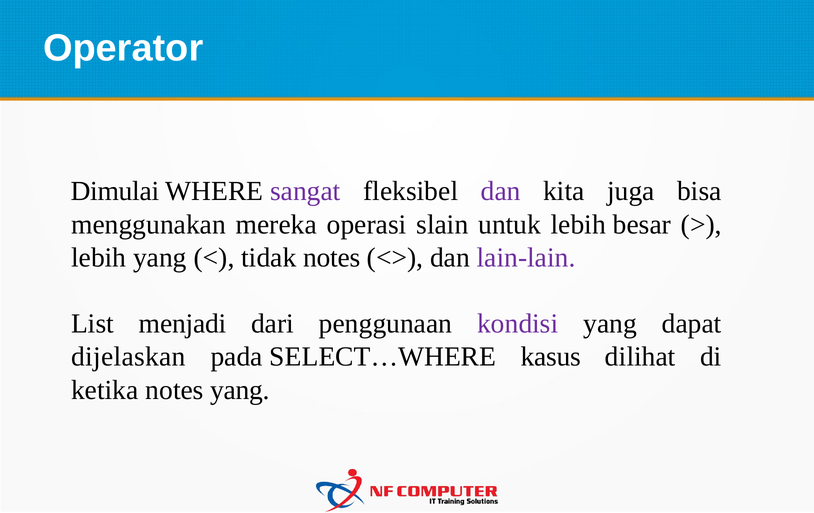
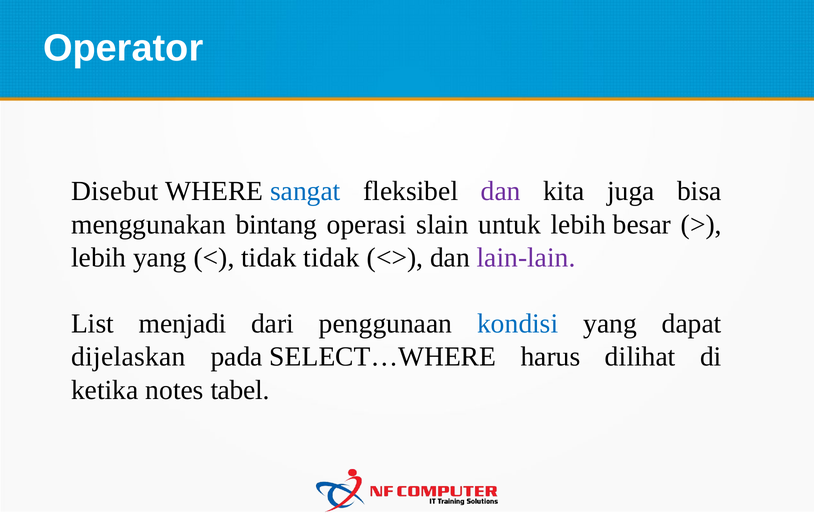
Dimulai: Dimulai -> Disebut (115, 191)
sangat colour: purple -> blue (305, 191)
mereka: mereka -> bintang (276, 224)
tidak notes: notes -> tidak (331, 258)
kondisi colour: purple -> blue (518, 324)
kasus: kasus -> harus (551, 357)
notes yang: yang -> tabel (240, 390)
